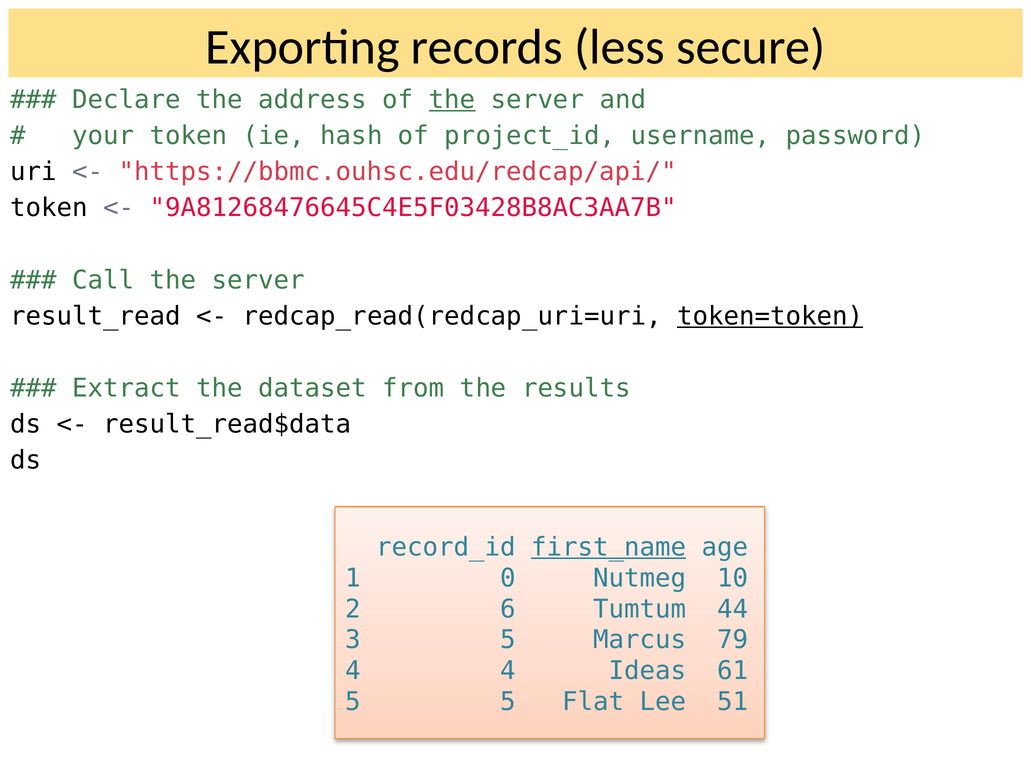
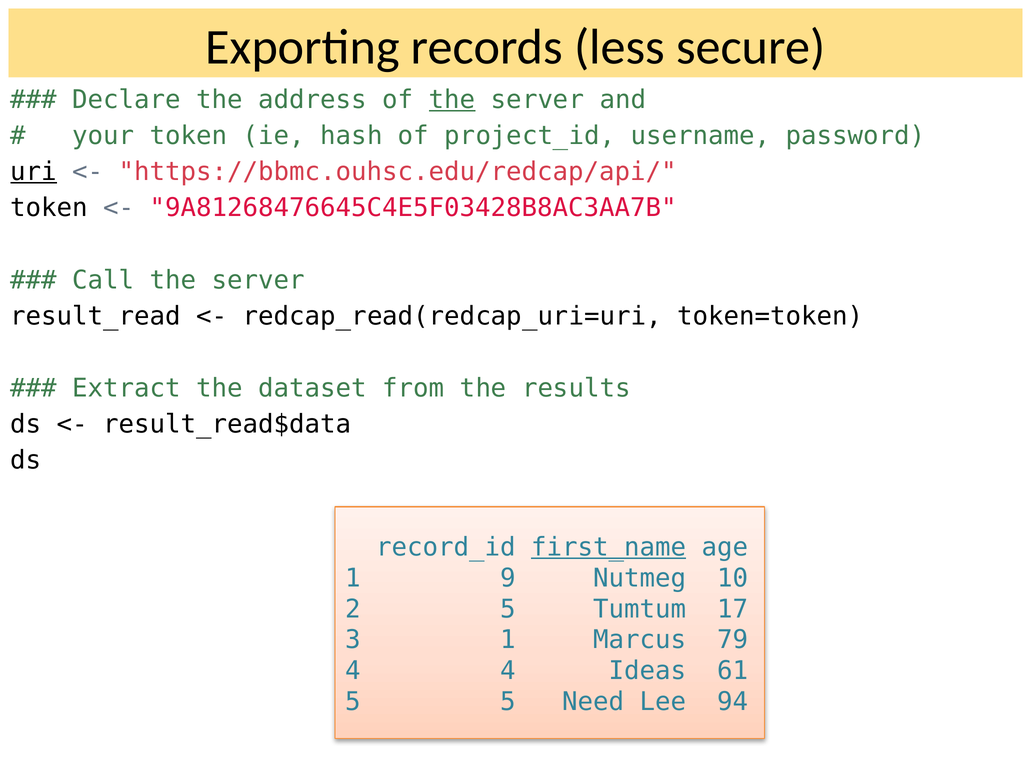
uri underline: none -> present (34, 172)
token=token underline: present -> none (770, 316)
0: 0 -> 9 (508, 578)
2 6: 6 -> 5 (508, 609)
44: 44 -> 17 (733, 609)
3 5: 5 -> 1 (508, 640)
Flat: Flat -> Need (593, 702)
51: 51 -> 94 (733, 702)
